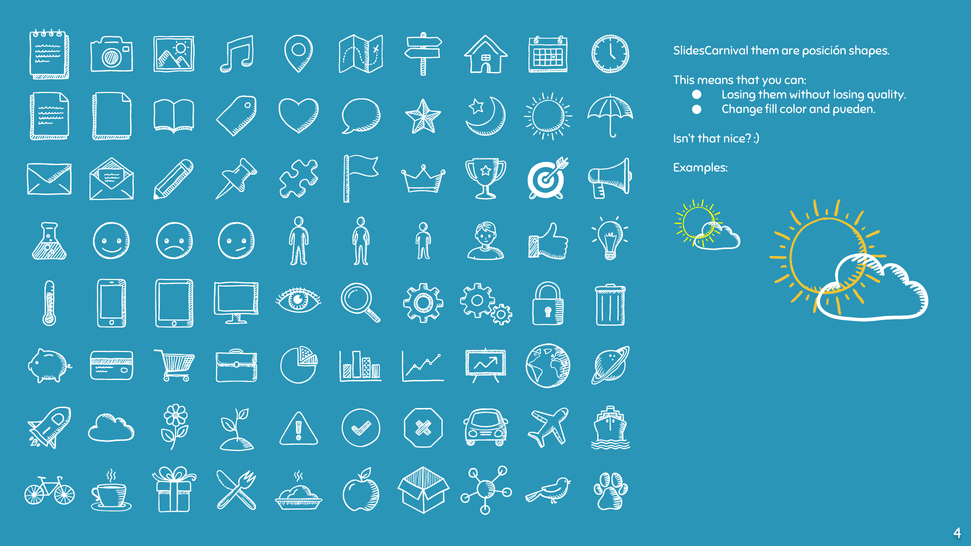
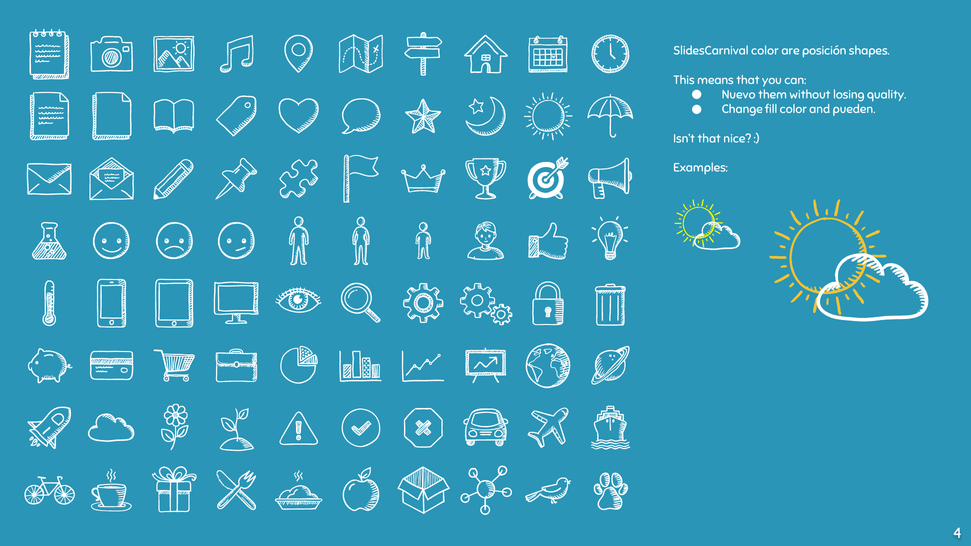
SlidesCarnival them: them -> color (765, 51)
Losing: Losing -> Nuevo (739, 95)
